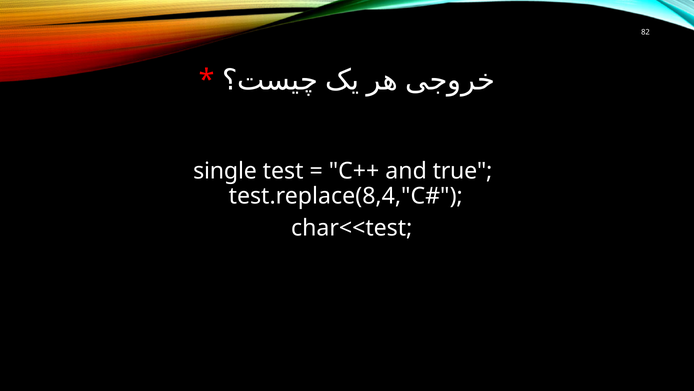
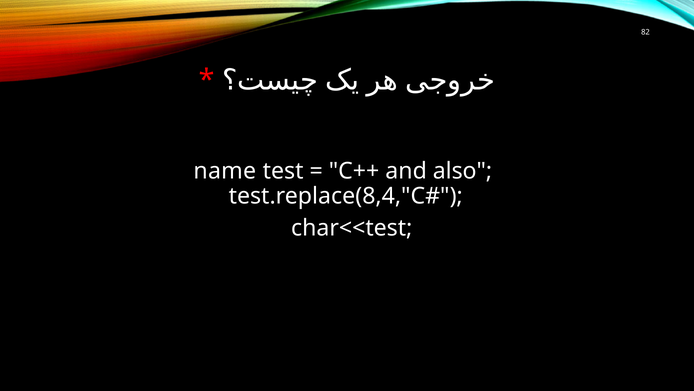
single: single -> name (225, 171)
true: true -> also (462, 171)
